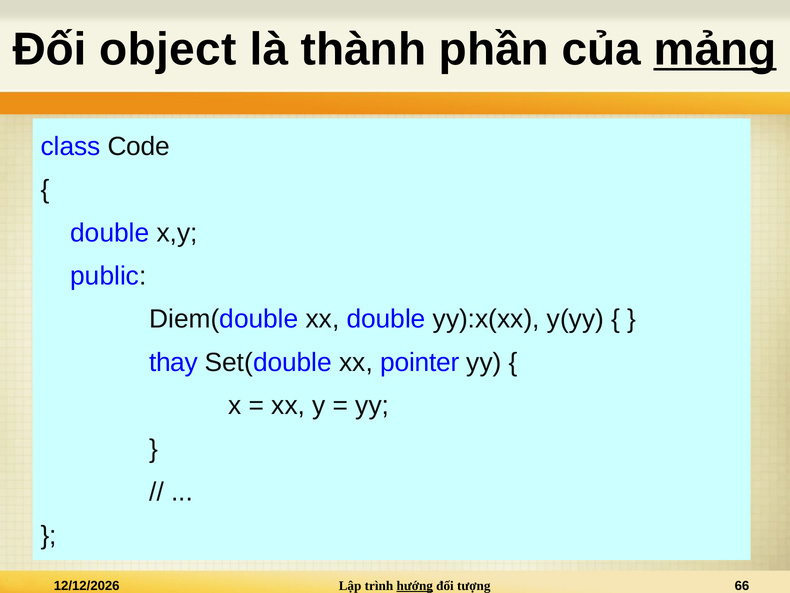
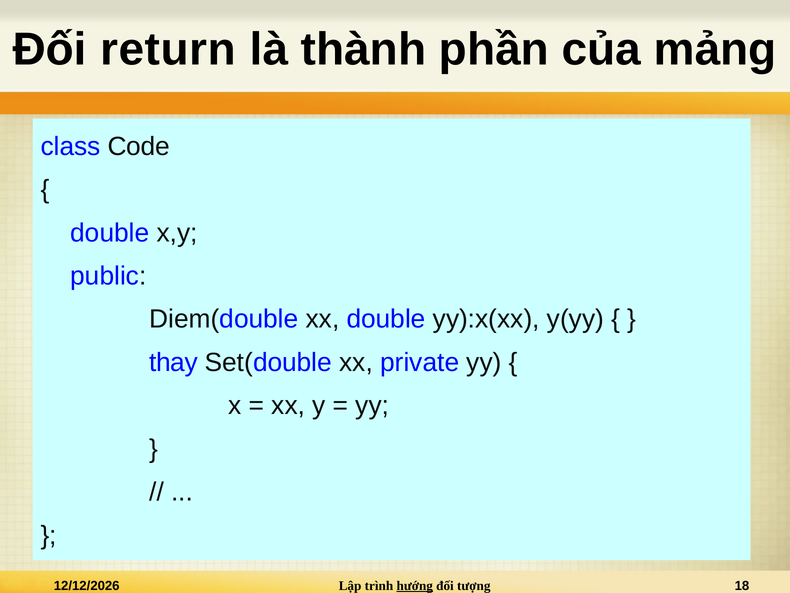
object: object -> return (168, 49)
mảng underline: present -> none (715, 49)
pointer: pointer -> private (420, 362)
66: 66 -> 18 (742, 585)
